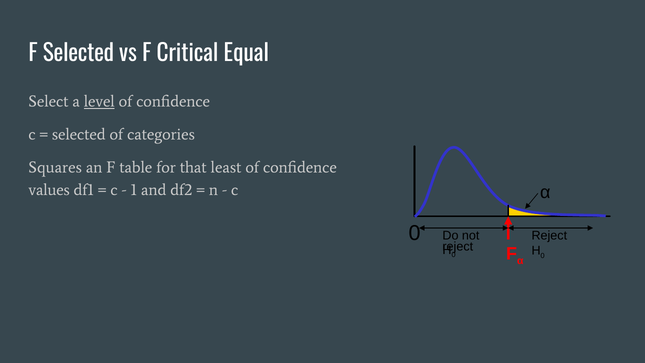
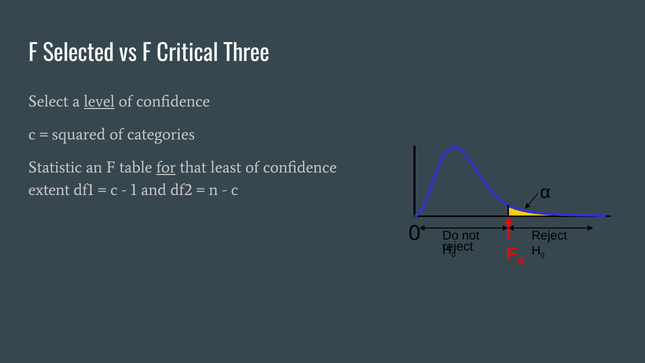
Equal: Equal -> Three (246, 53)
selected: selected -> squared (79, 134)
Squares: Squares -> Statistic (55, 167)
for underline: none -> present (166, 167)
values: values -> extent (49, 190)
